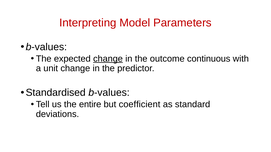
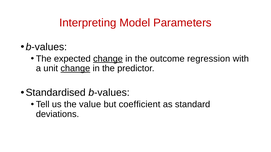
continuous: continuous -> regression (209, 59)
change underline: none -> present (75, 69)
entire: entire -> value (90, 105)
